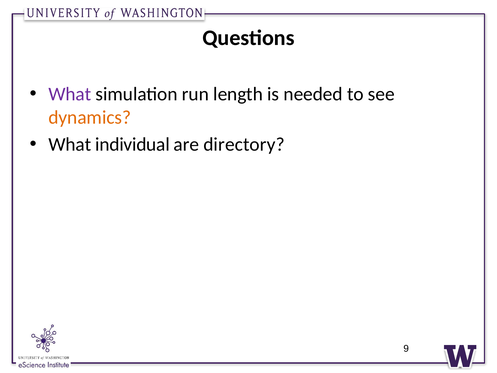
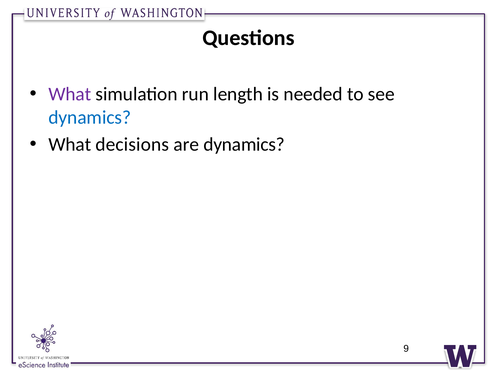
dynamics colour: orange -> blue (90, 117)
individual: individual -> decisions (132, 144)
are directory: directory -> dynamics (244, 144)
